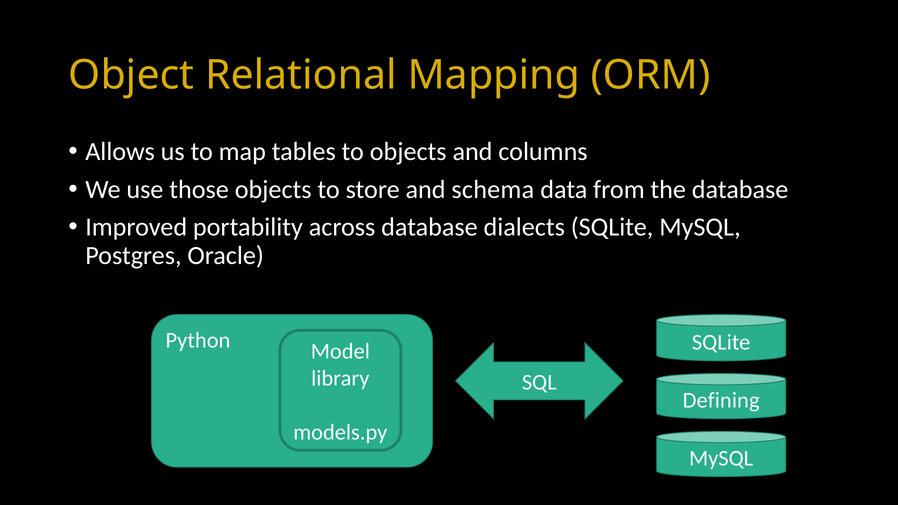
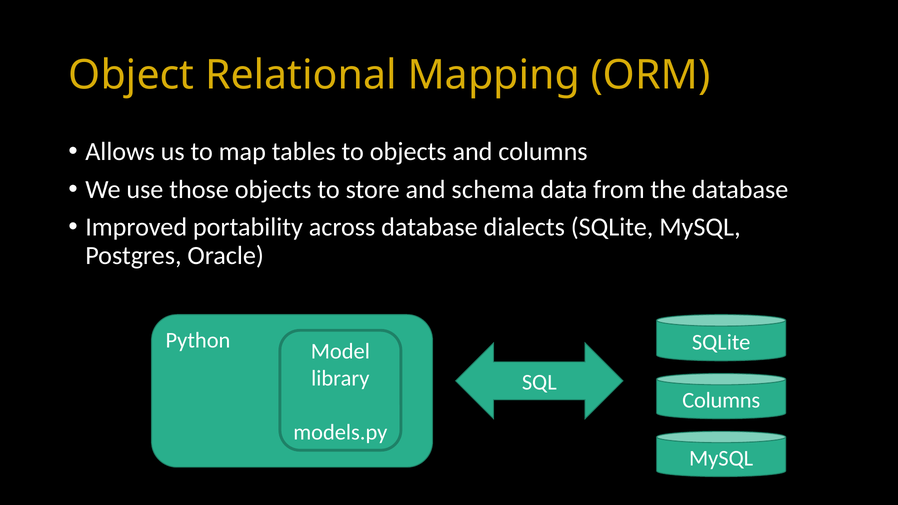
Defining: Defining -> Columns (721, 401)
